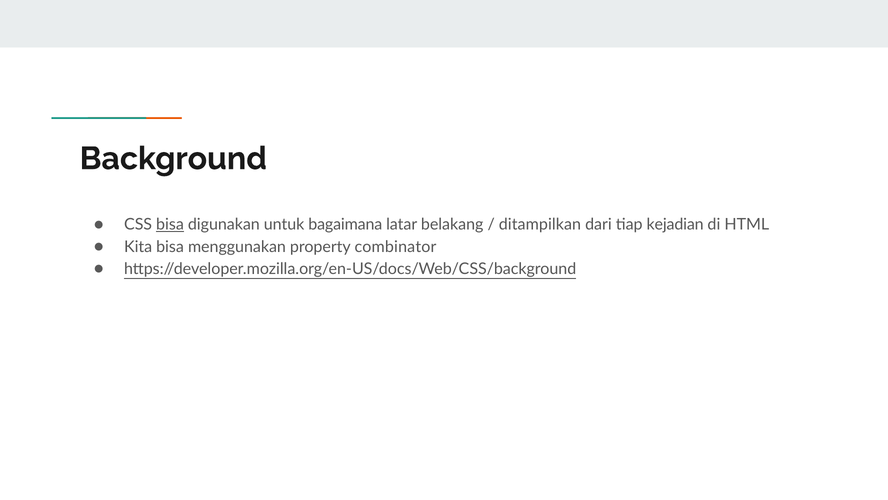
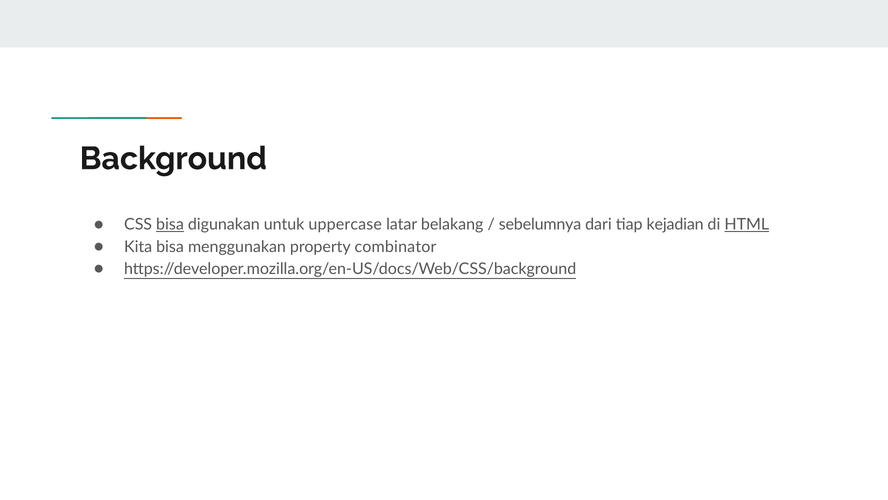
bagaimana: bagaimana -> uppercase (345, 224)
ditampilkan: ditampilkan -> sebelumnya (540, 224)
HTML underline: none -> present (747, 224)
